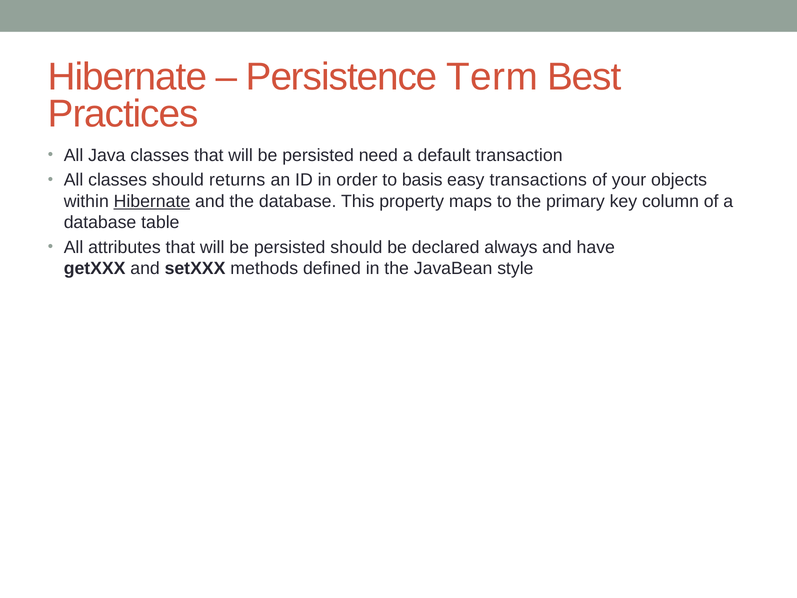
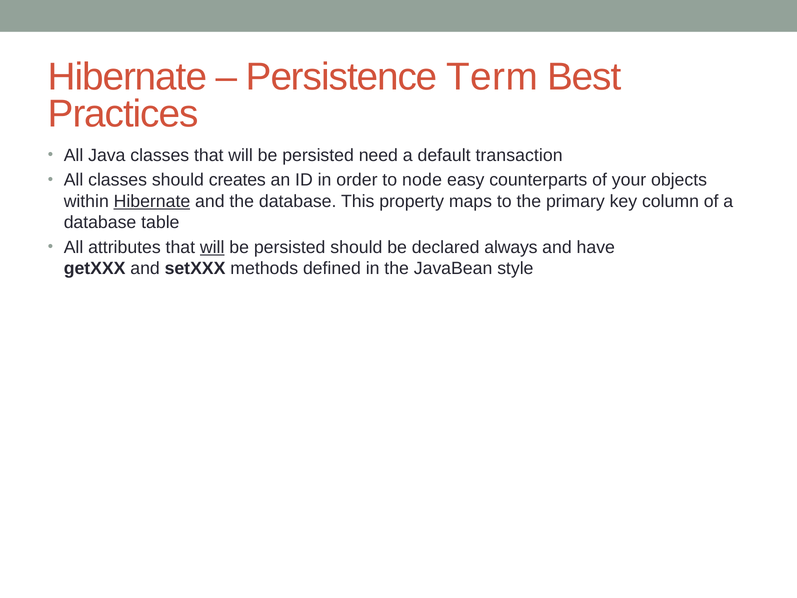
returns: returns -> creates (237, 180)
basis: basis -> node (422, 180)
transactions: transactions -> counterparts (538, 180)
will underline: none -> present (212, 247)
